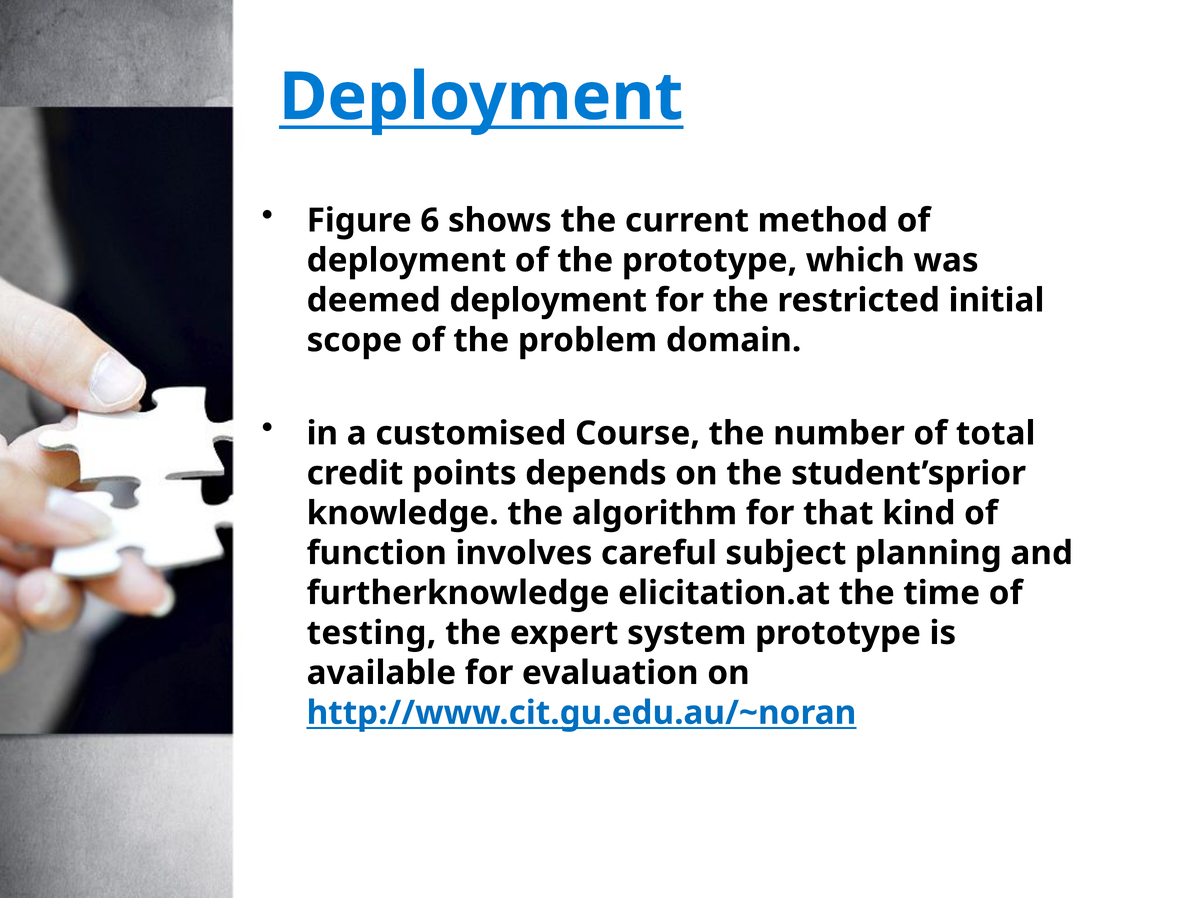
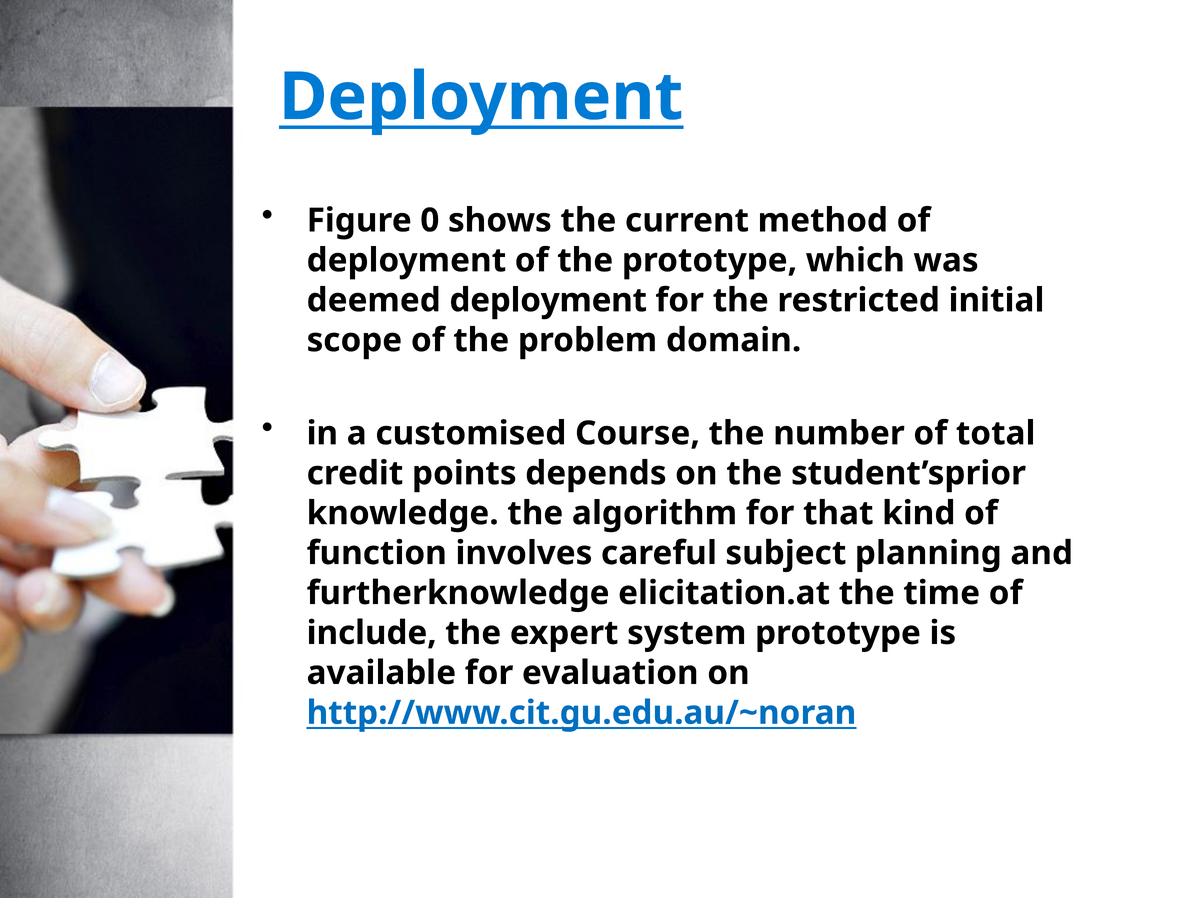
6: 6 -> 0 (430, 220)
testing: testing -> include (372, 633)
